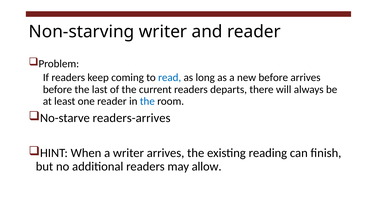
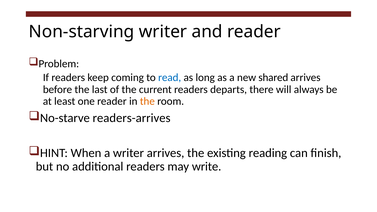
new before: before -> shared (273, 78)
the colour: blue -> orange (147, 101)
allow: allow -> write (207, 167)
